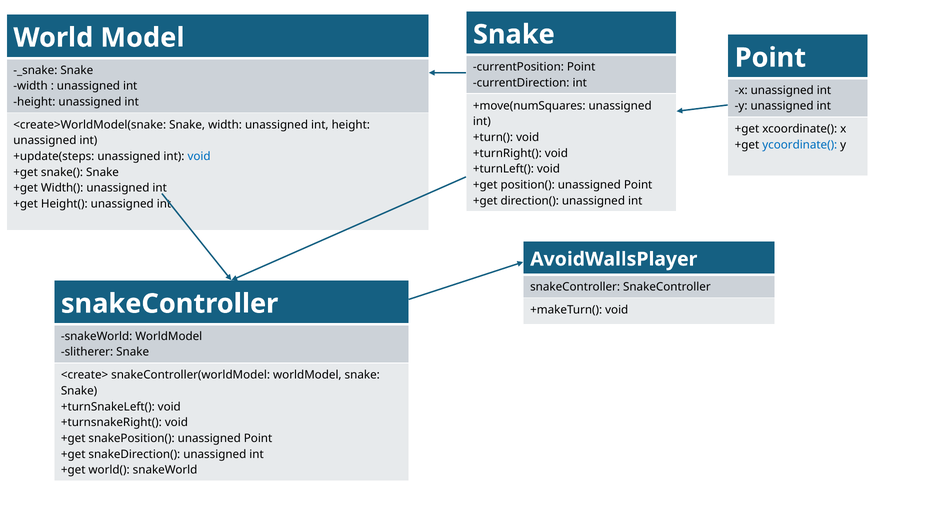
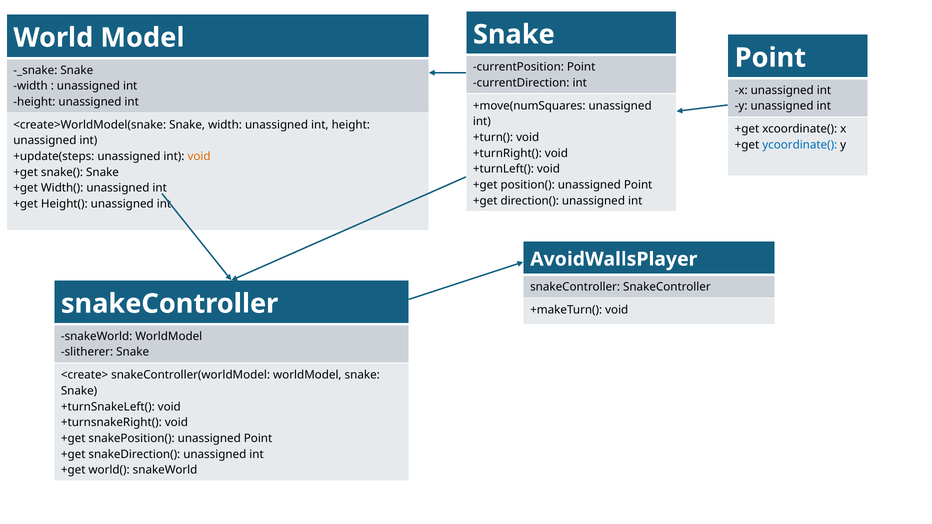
void colour: blue -> orange (199, 157)
